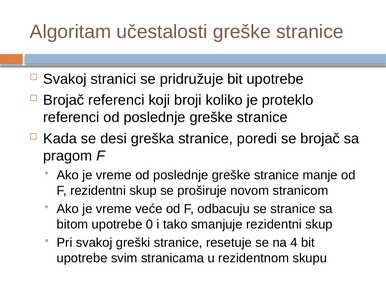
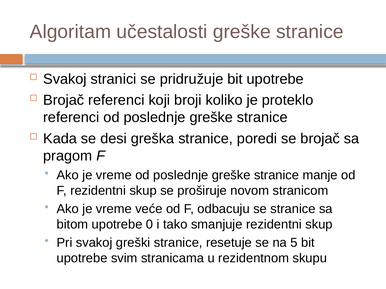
4: 4 -> 5 (294, 243)
